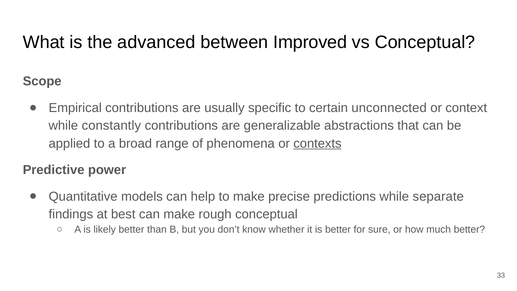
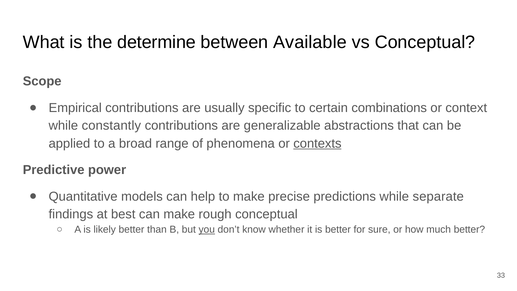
advanced: advanced -> determine (157, 42)
Improved: Improved -> Available (310, 42)
unconnected: unconnected -> combinations (389, 108)
you underline: none -> present (207, 230)
